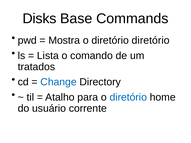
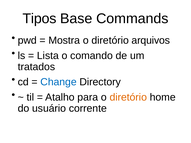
Disks: Disks -> Tipos (39, 19)
diretório diretório: diretório -> arquivos (151, 40)
diretório colour: blue -> orange (128, 97)
